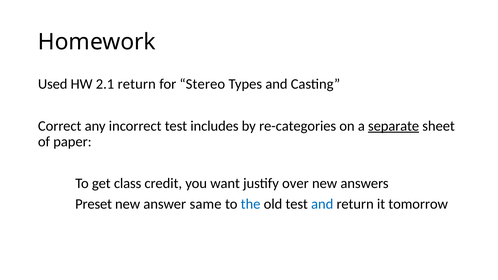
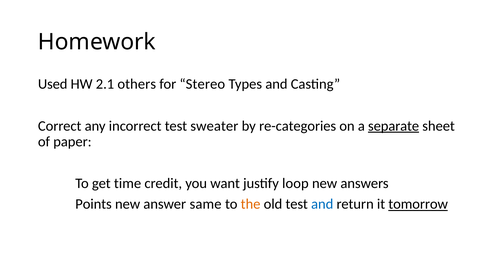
2.1 return: return -> others (137, 84)
includes: includes -> sweater (214, 126)
class: class -> time (128, 183)
over: over -> loop (295, 183)
Preset: Preset -> Points (94, 204)
the colour: blue -> orange (251, 204)
tomorrow underline: none -> present (418, 204)
